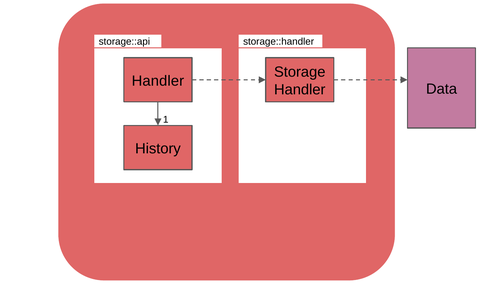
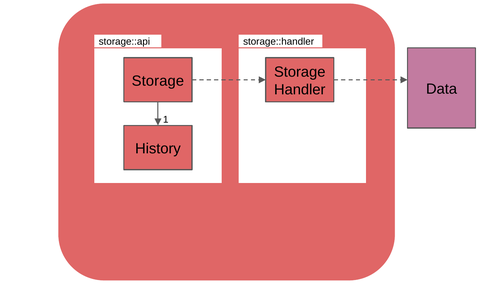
Handler: Handler -> Storage (158, 81)
